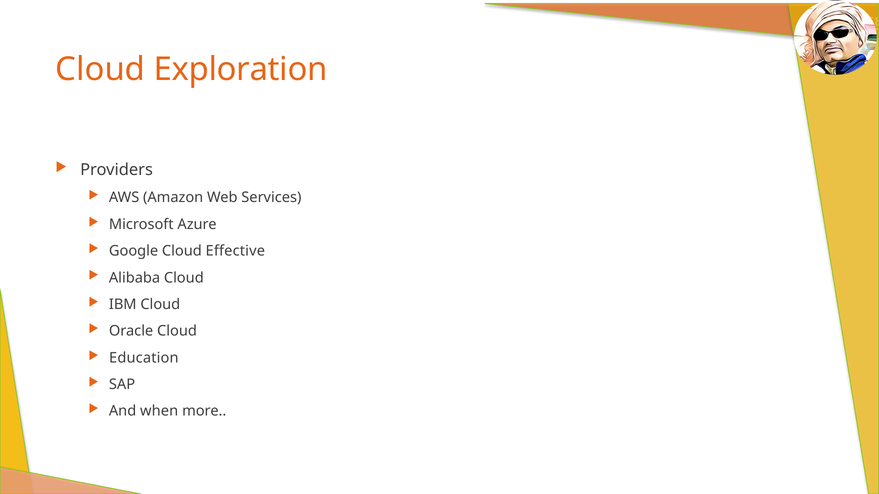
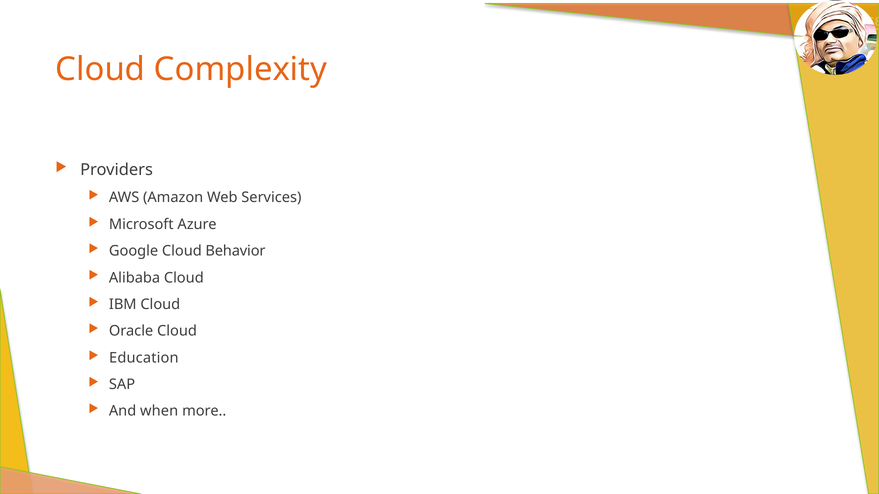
Exploration: Exploration -> Complexity (240, 69)
Effective: Effective -> Behavior (235, 251)
